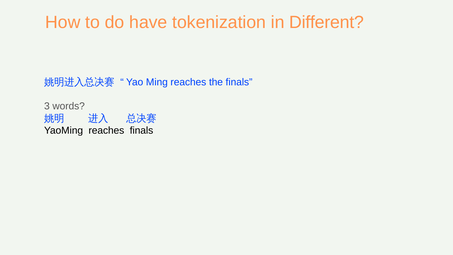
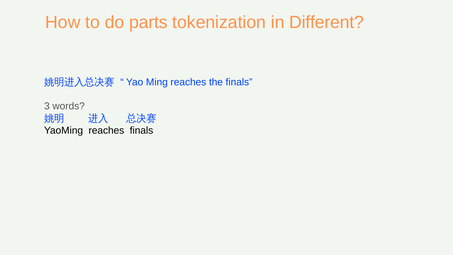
have: have -> parts (148, 22)
